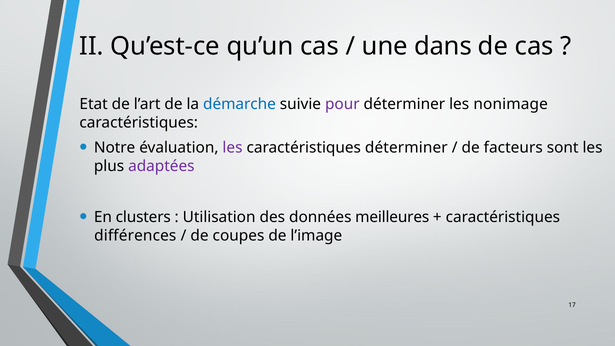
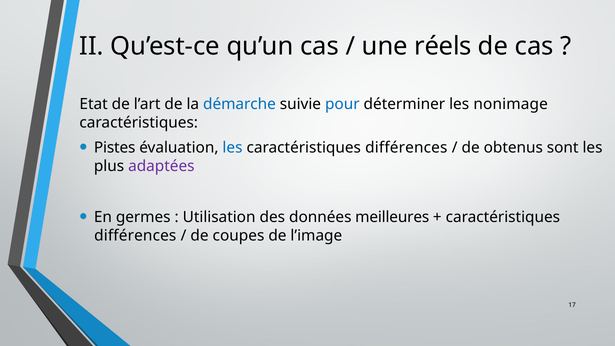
dans: dans -> réels (443, 46)
pour colour: purple -> blue (342, 104)
Notre: Notre -> Pistes (115, 148)
les colour: purple -> blue (232, 148)
déterminer: déterminer -> différences (406, 148)
facteurs: facteurs -> obtenus (513, 148)
clusters: clusters -> germes (143, 217)
